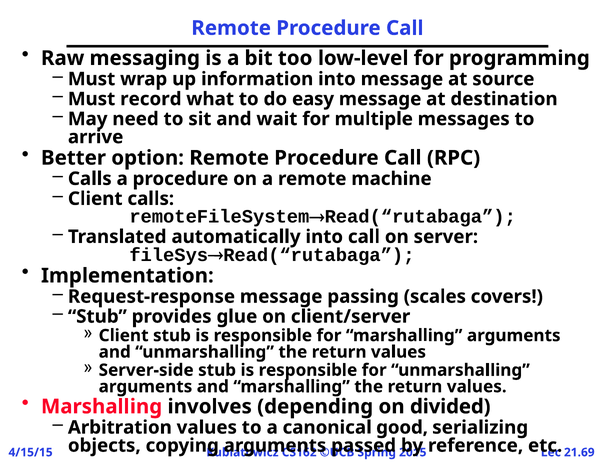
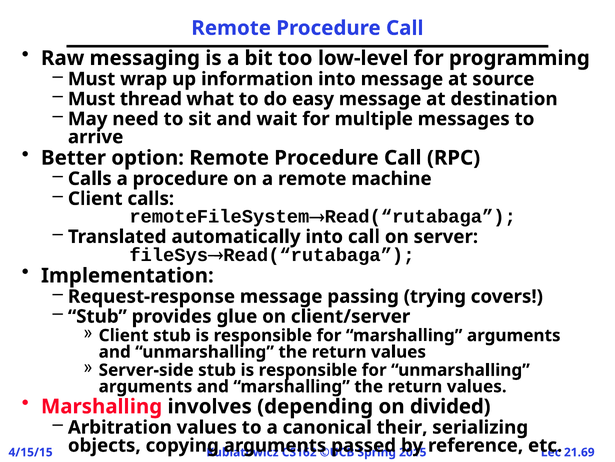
record: record -> thread (151, 99)
scales: scales -> trying (435, 296)
good: good -> their (402, 427)
